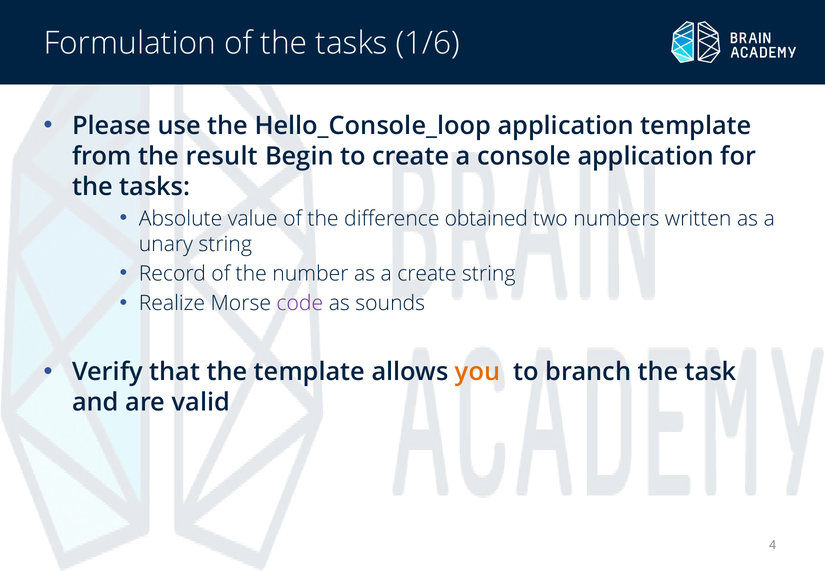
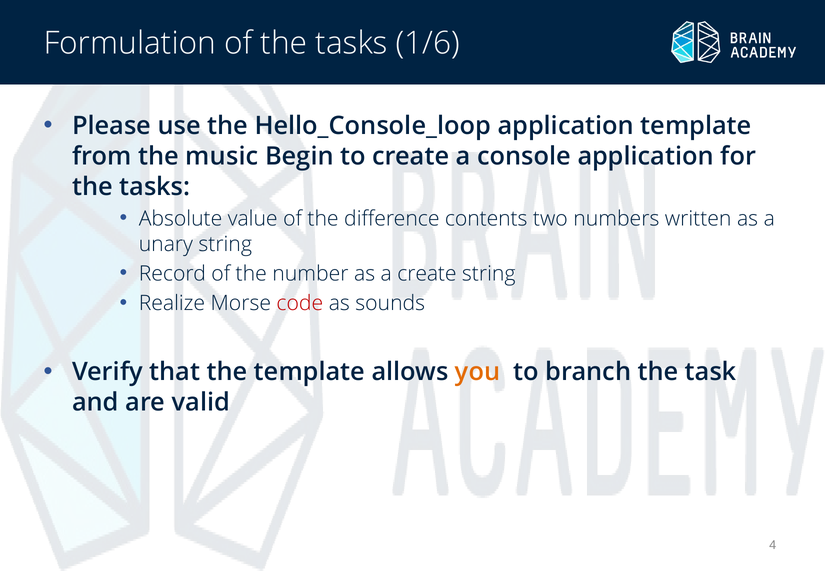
result: result -> music (222, 156)
obtained: obtained -> contents (486, 219)
code colour: purple -> red (300, 303)
